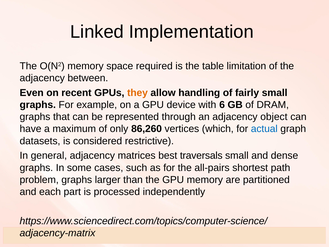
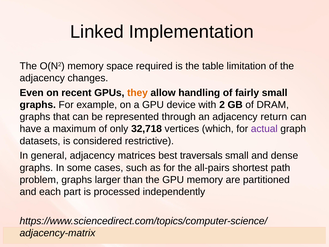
between: between -> changes (88, 78)
6: 6 -> 2 (222, 105)
object: object -> return (274, 117)
86,260: 86,260 -> 32,718 (147, 129)
actual colour: blue -> purple (264, 129)
